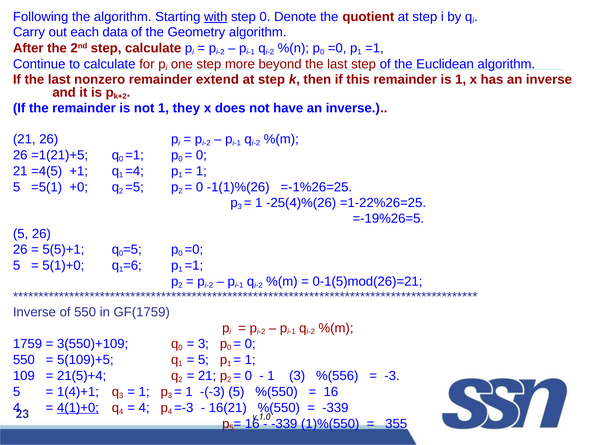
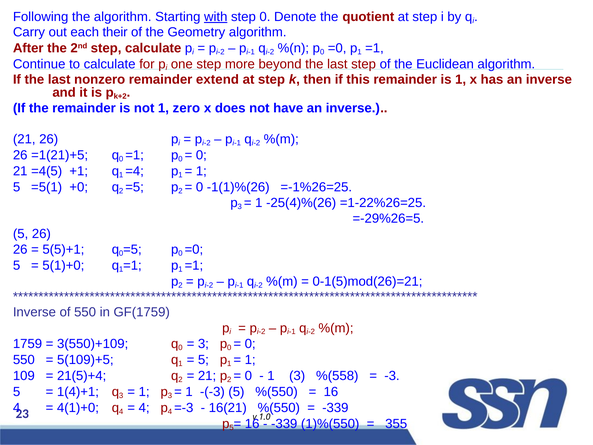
data: data -> their (115, 32)
they: they -> zero (186, 108)
=-19%26=5: =-19%26=5 -> =-29%26=5 (388, 218)
=6: =6 -> =1 (132, 265)
%(556: %(556 -> %(558 (337, 376)
4(1)+0 underline: present -> none (78, 408)
